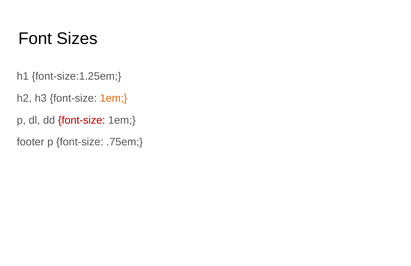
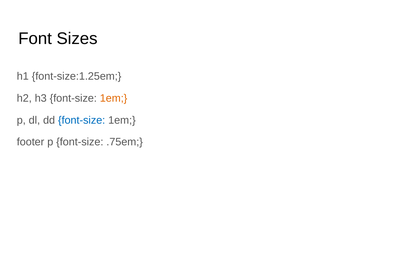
font-size colour: red -> blue (82, 120)
